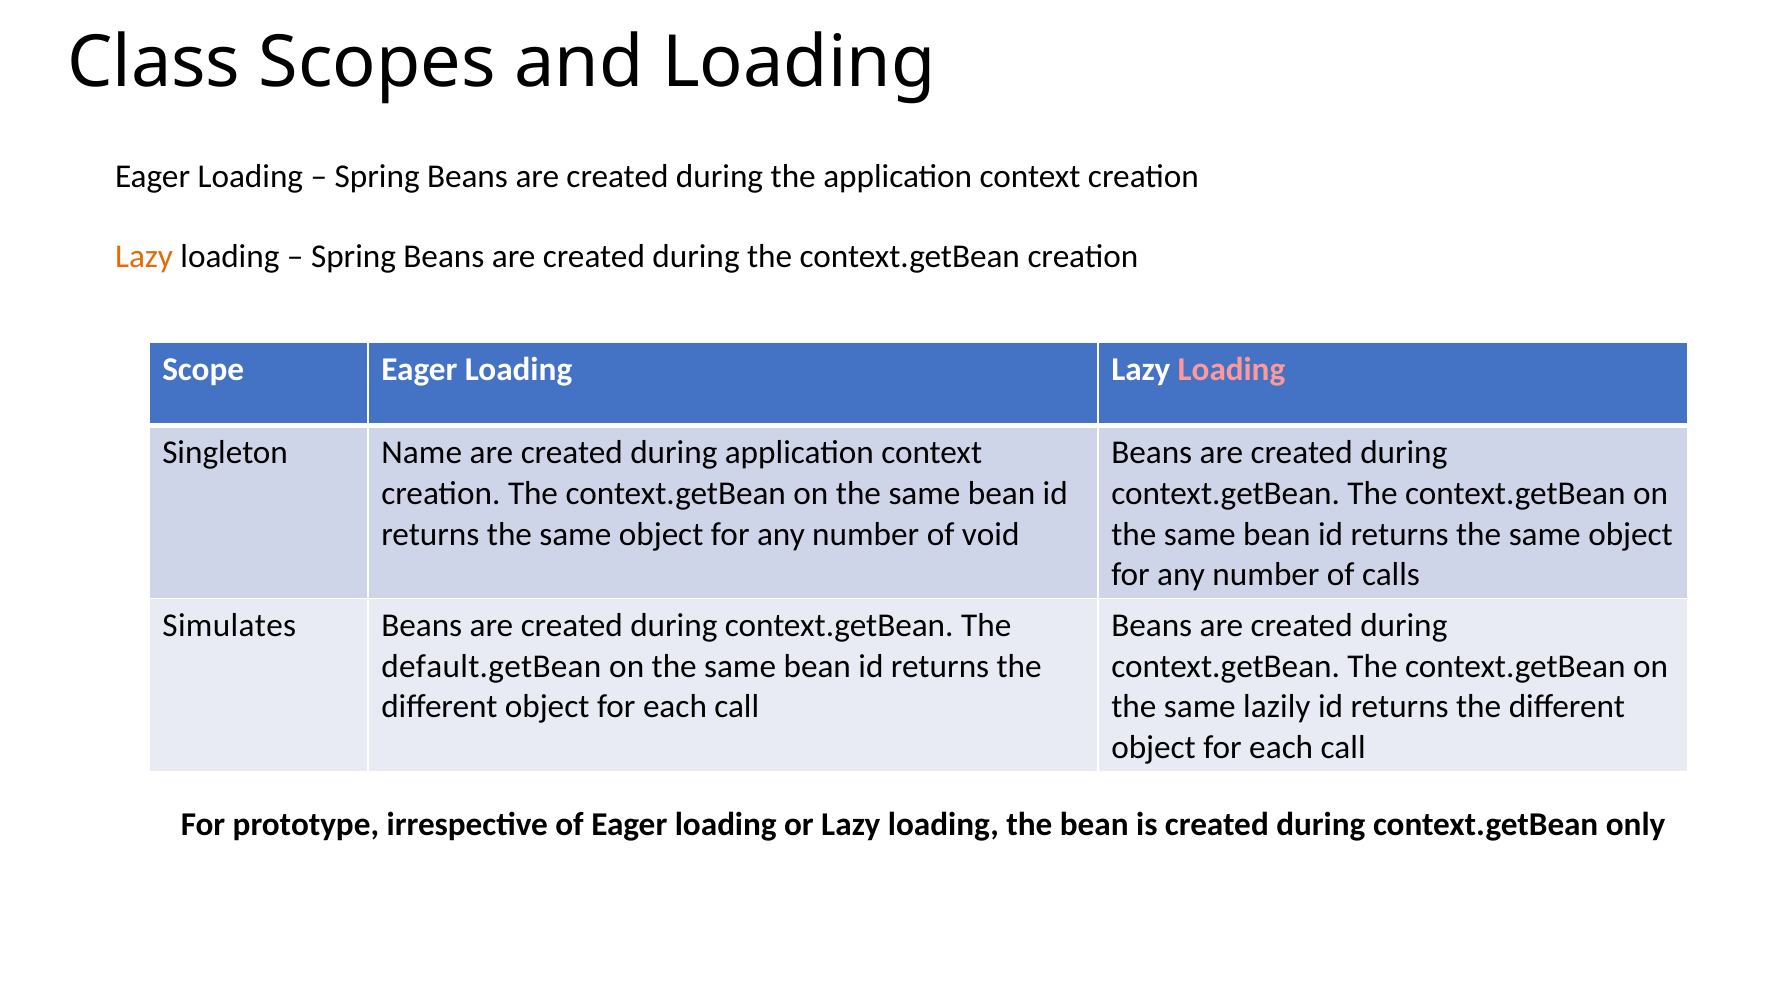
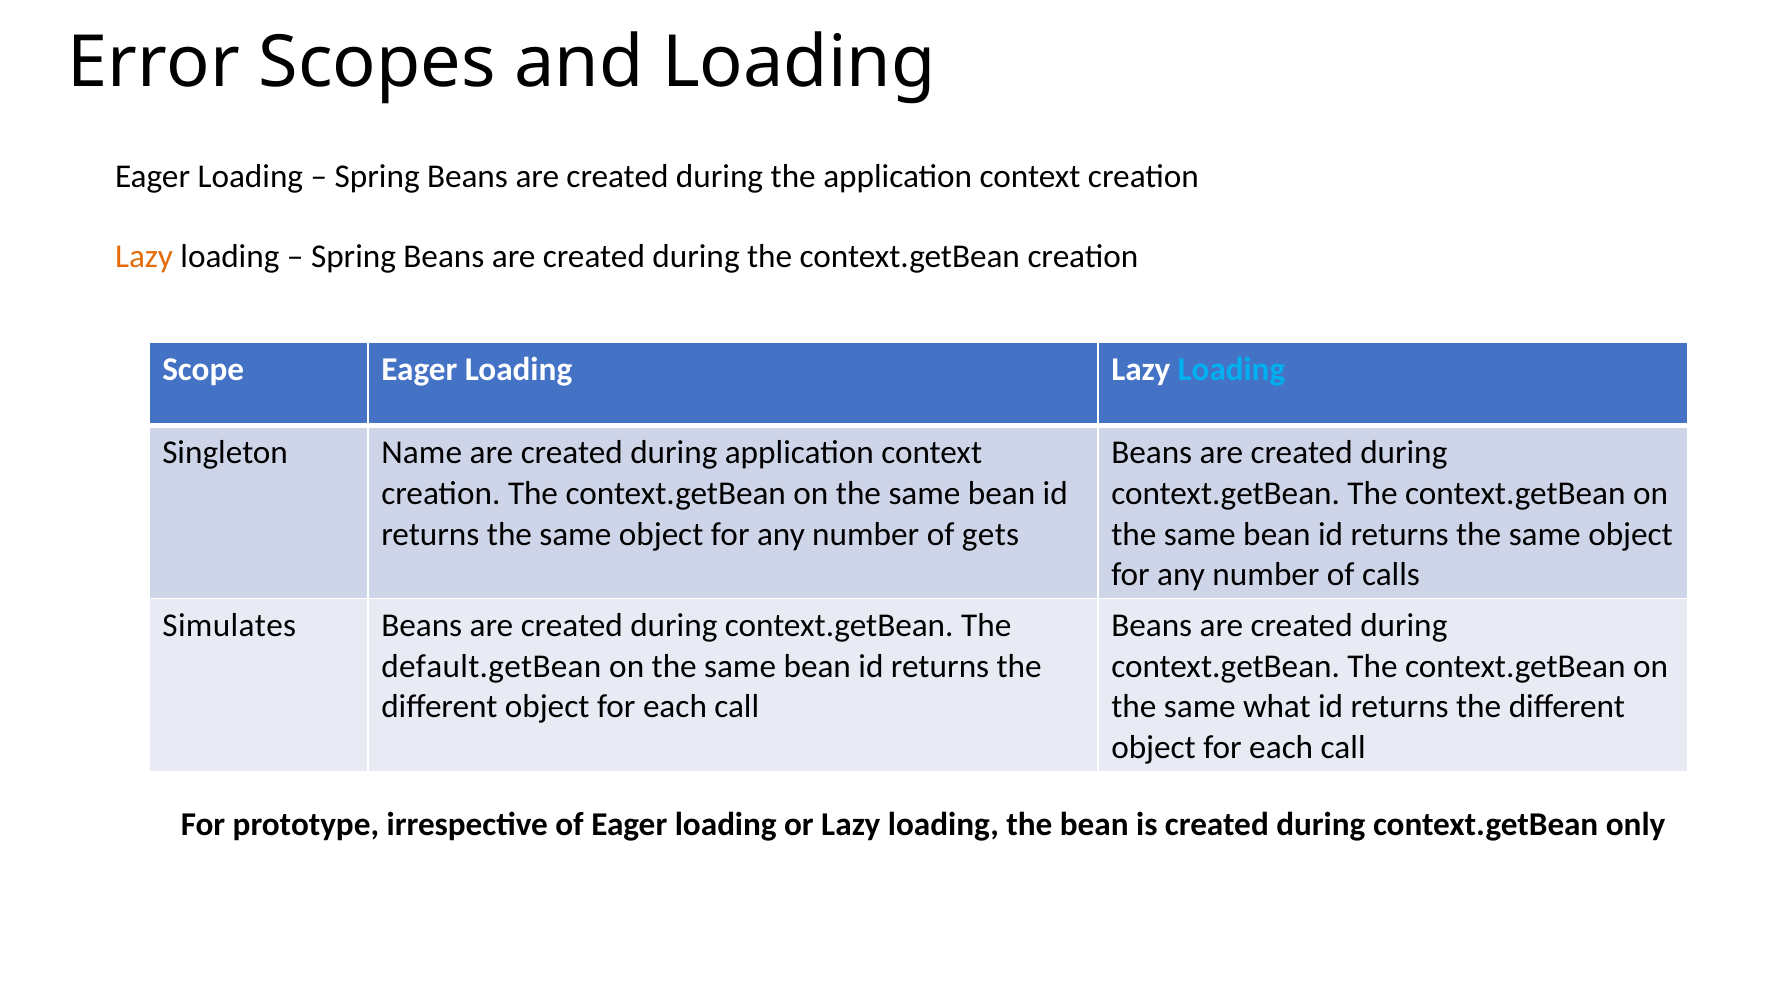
Class: Class -> Error (154, 63)
Loading colour: pink -> light blue (1232, 369)
void: void -> gets (991, 534)
lazily: lazily -> what (1277, 707)
